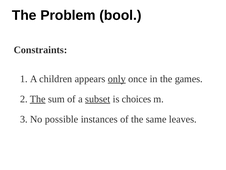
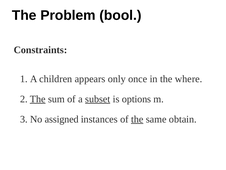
only underline: present -> none (117, 79)
games: games -> where (189, 79)
choices: choices -> options (136, 99)
possible: possible -> assigned (62, 119)
the underline: none -> present (137, 119)
leaves: leaves -> obtain (183, 119)
